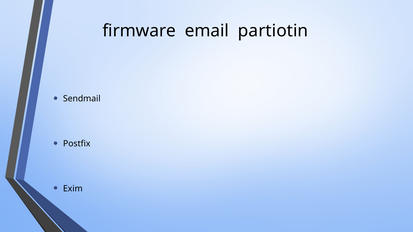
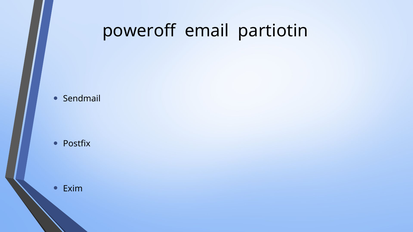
firmware: firmware -> poweroff (139, 31)
